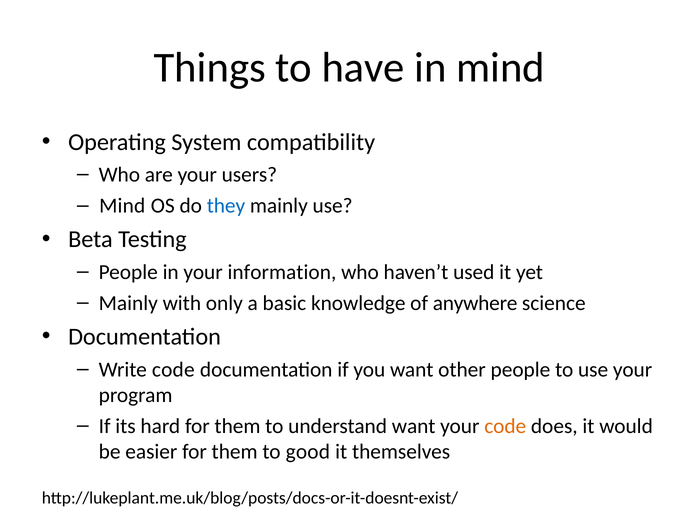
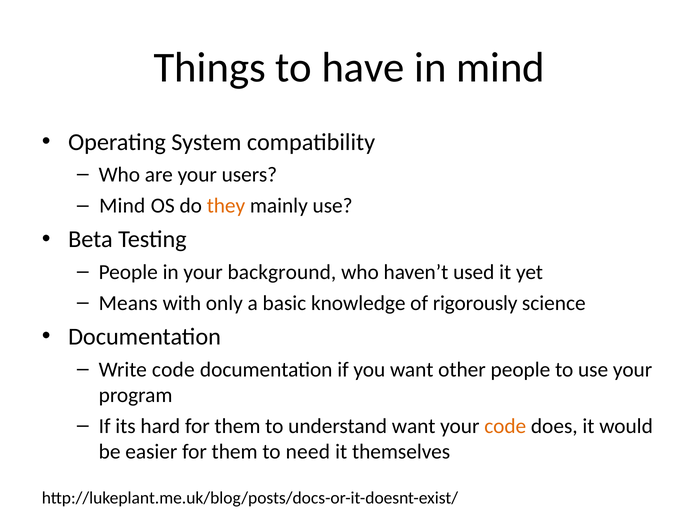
they colour: blue -> orange (226, 206)
information: information -> background (282, 272)
Mainly: Mainly -> Means (128, 303)
anywhere: anywhere -> rigorously (475, 303)
good: good -> need (308, 452)
